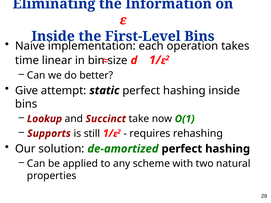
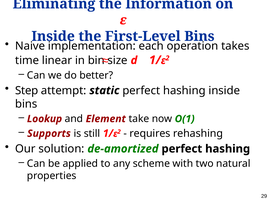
Give: Give -> Step (27, 91)
Succinct: Succinct -> Element (106, 119)
